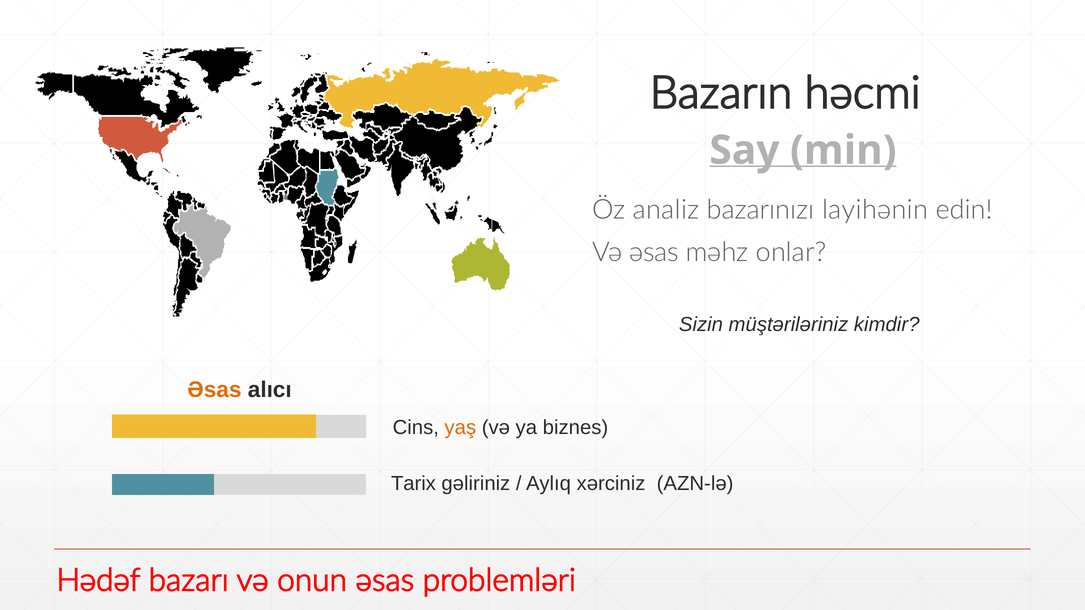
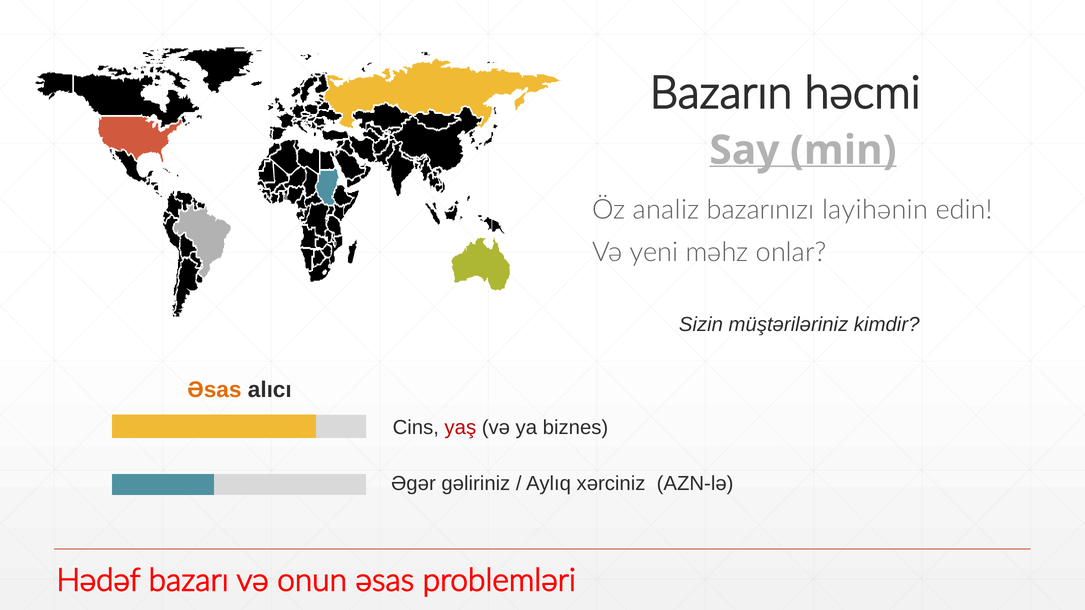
Və əsas: əsas -> yeni (654, 252)
yaş colour: orange -> red (460, 428)
Tarix: Tarix -> Əgər (413, 484)
